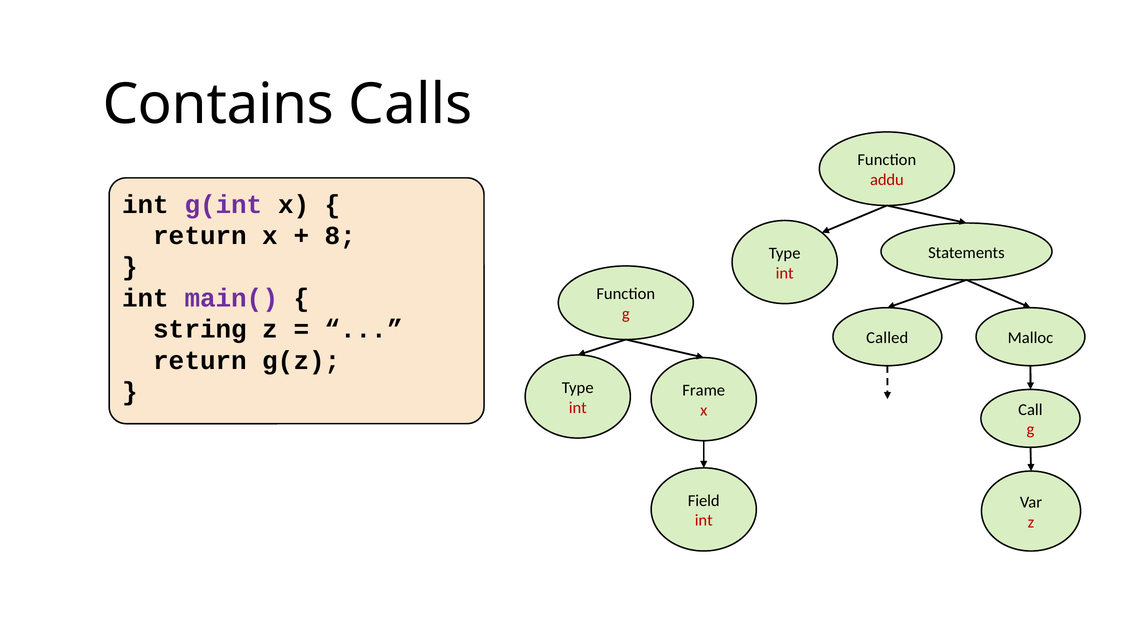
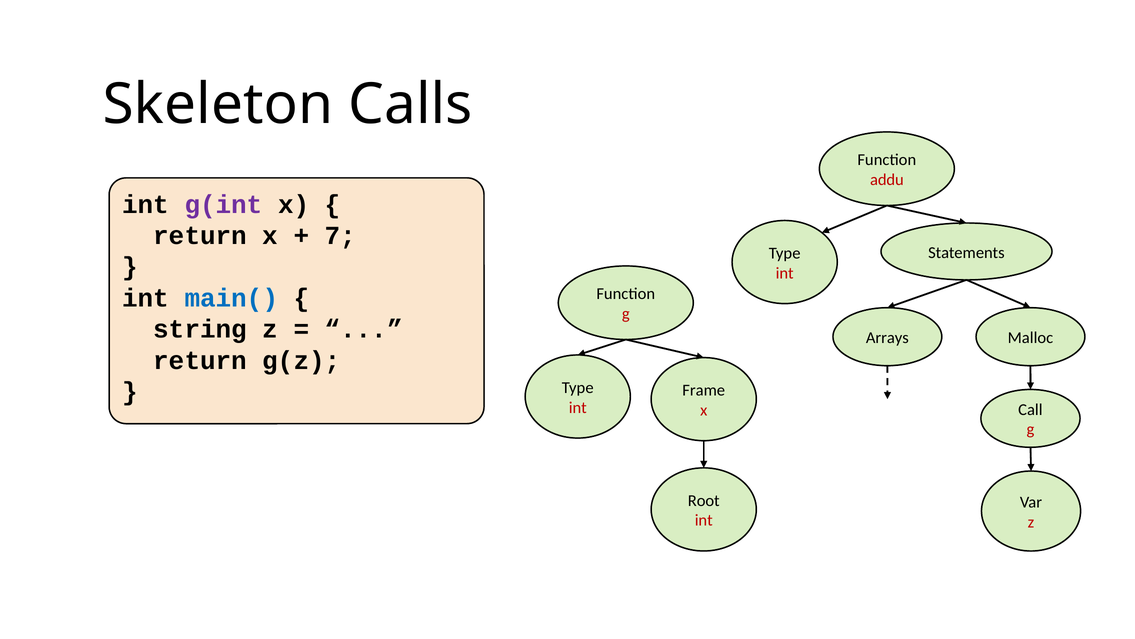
Contains: Contains -> Skeleton (218, 104)
8: 8 -> 7 (340, 235)
main( colour: purple -> blue (231, 298)
Called: Called -> Arrays (887, 338)
Field: Field -> Root (704, 500)
